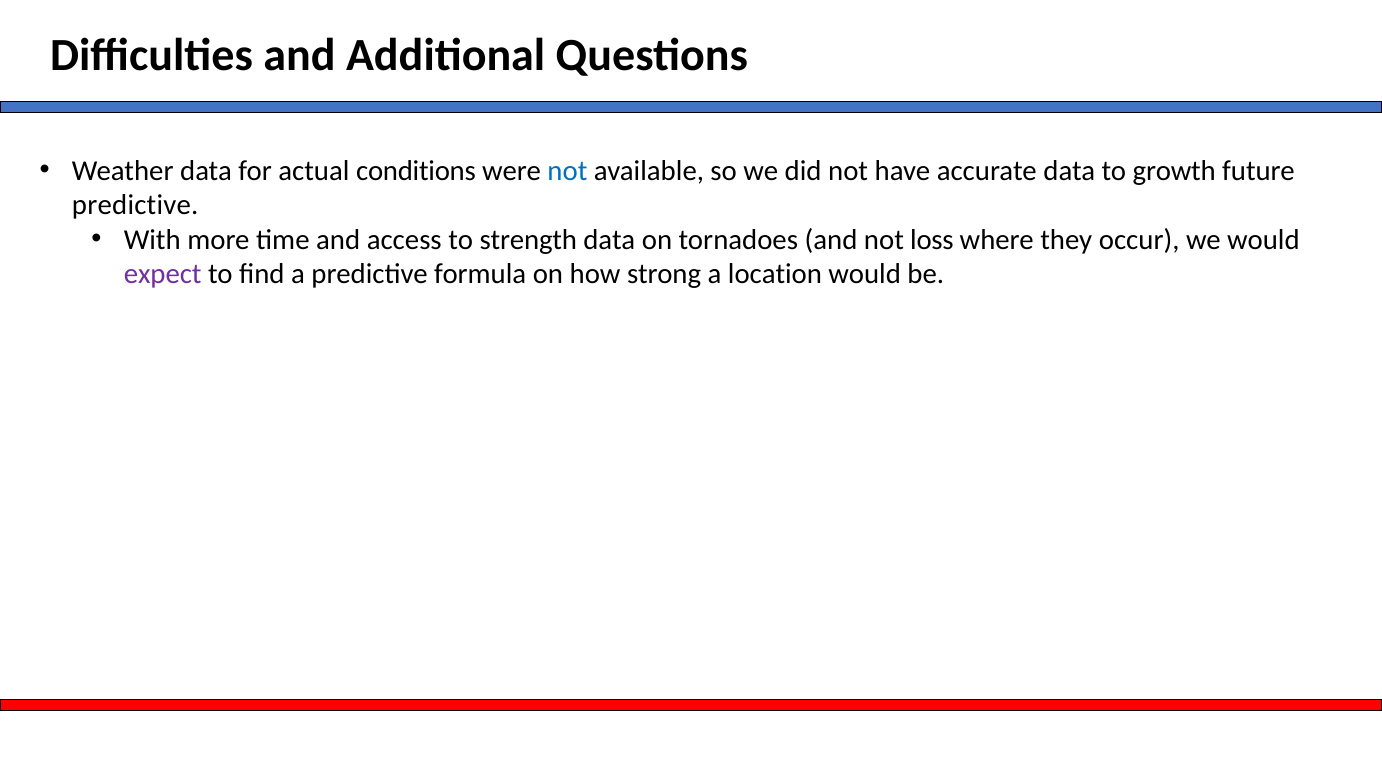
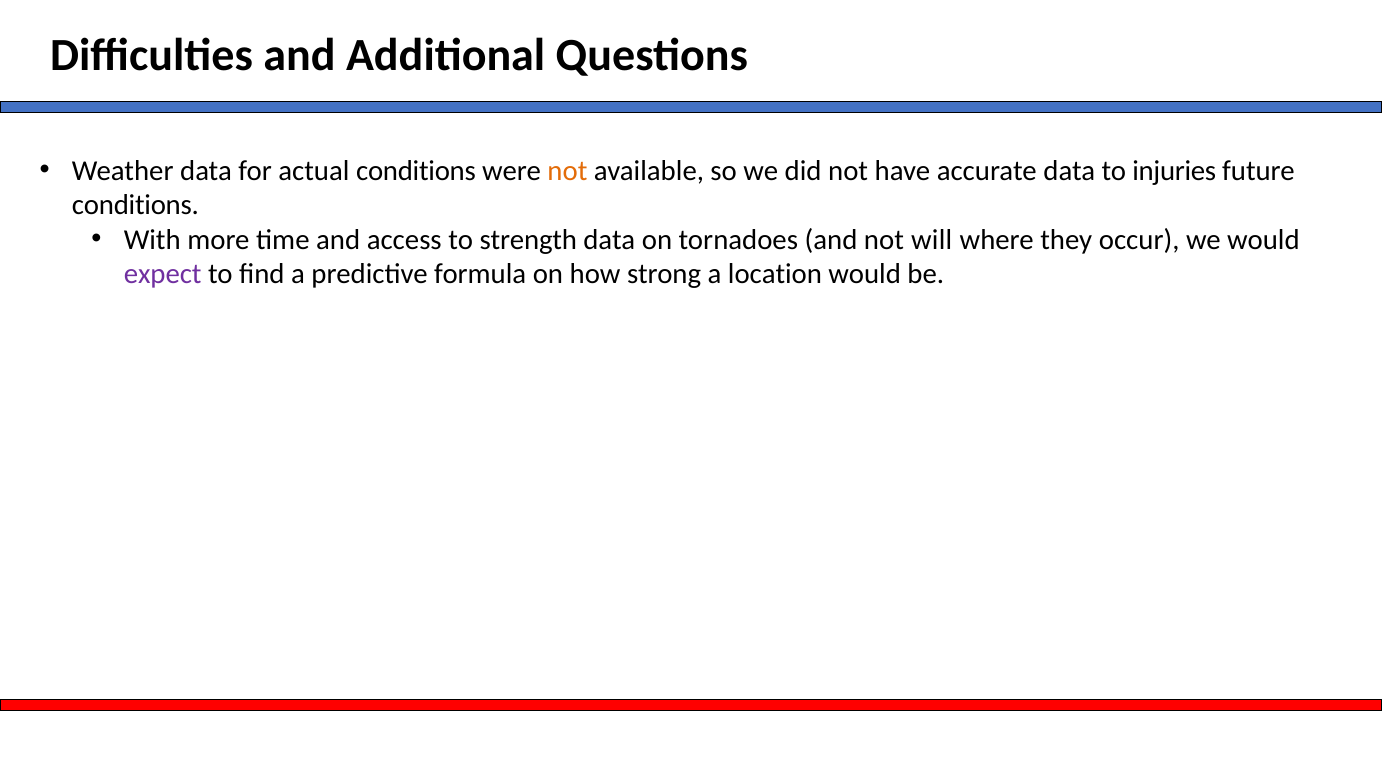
not colour: blue -> orange (567, 171)
growth: growth -> injuries (1174, 171)
predictive: predictive -> conditions (135, 205)
loss: loss -> will (932, 240)
